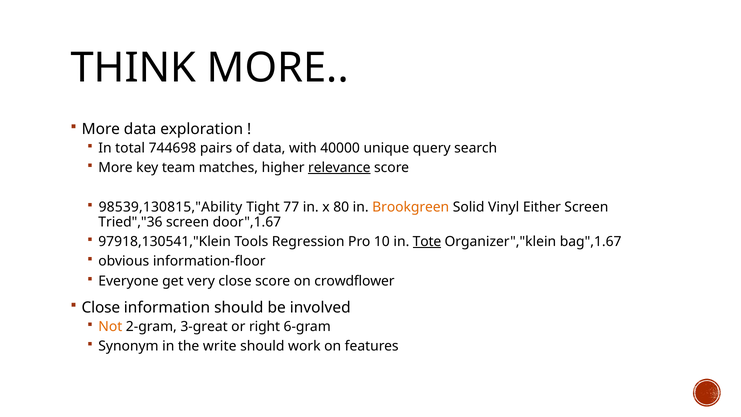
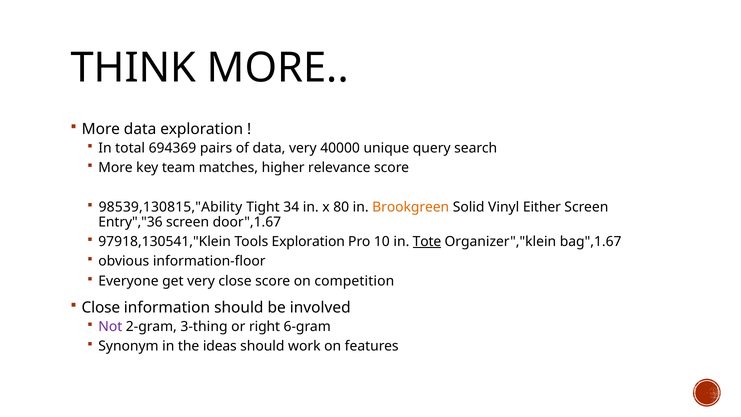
744698: 744698 -> 694369 (172, 148)
data with: with -> very (303, 148)
relevance underline: present -> none (339, 168)
77: 77 -> 34 (291, 207)
Tried","36: Tried","36 -> Entry","36 (130, 222)
Tools Regression: Regression -> Exploration (308, 242)
crowdflower: crowdflower -> competition (354, 281)
Not colour: orange -> purple (110, 326)
3-great: 3-great -> 3-thing (204, 326)
write: write -> ideas (220, 346)
